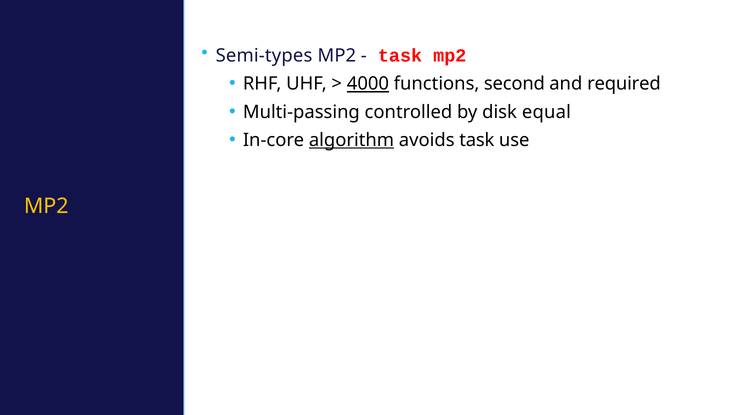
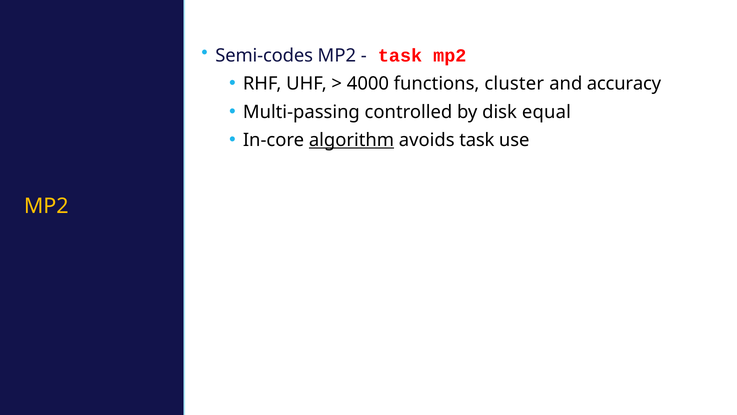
Semi-types: Semi-types -> Semi-codes (264, 56)
4000 underline: present -> none (368, 84)
second: second -> cluster (514, 84)
required: required -> accuracy (624, 84)
